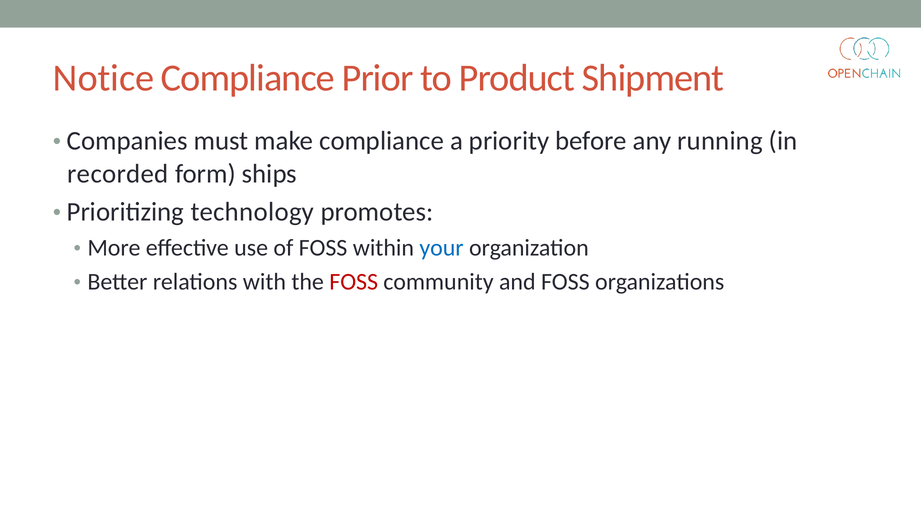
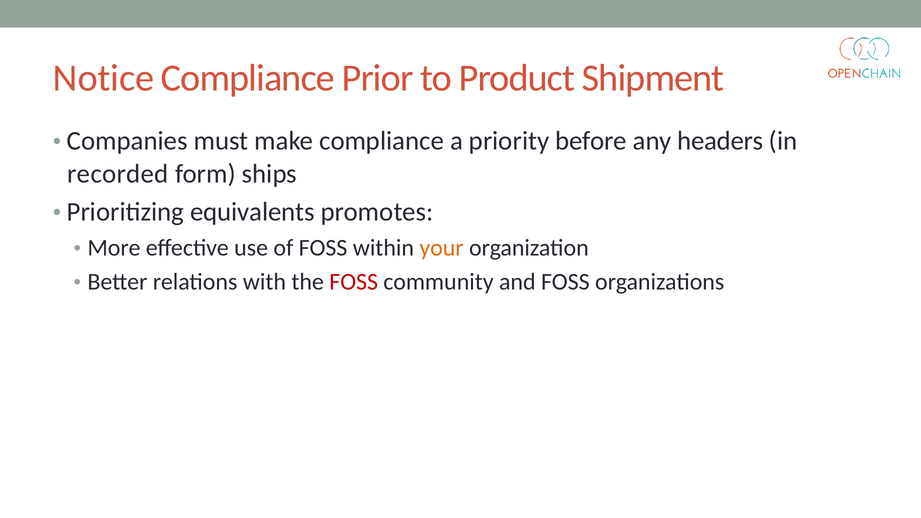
running: running -> headers (720, 141)
technology: technology -> equivalents (252, 212)
your colour: blue -> orange (442, 248)
